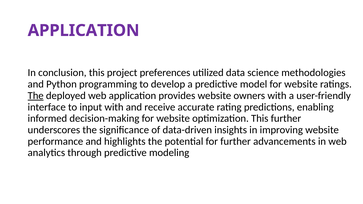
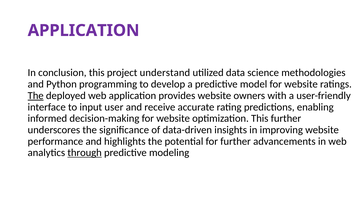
preferences: preferences -> understand (165, 73)
input with: with -> user (114, 107)
through underline: none -> present (85, 153)
